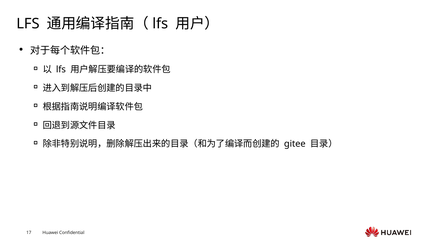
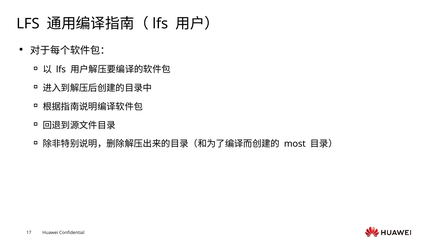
gitee: gitee -> most (295, 144)
